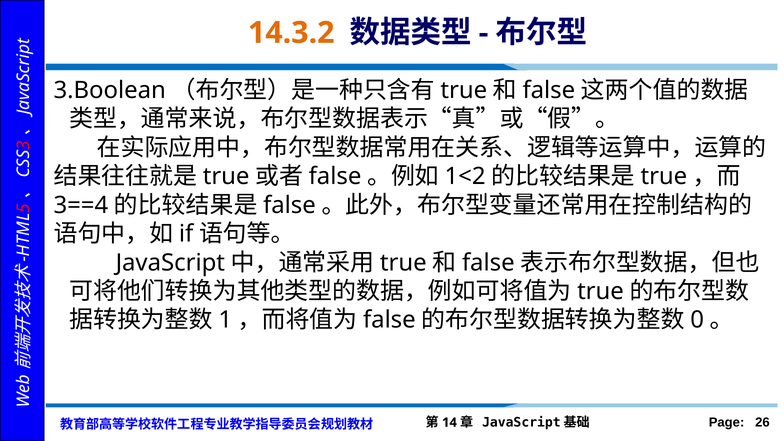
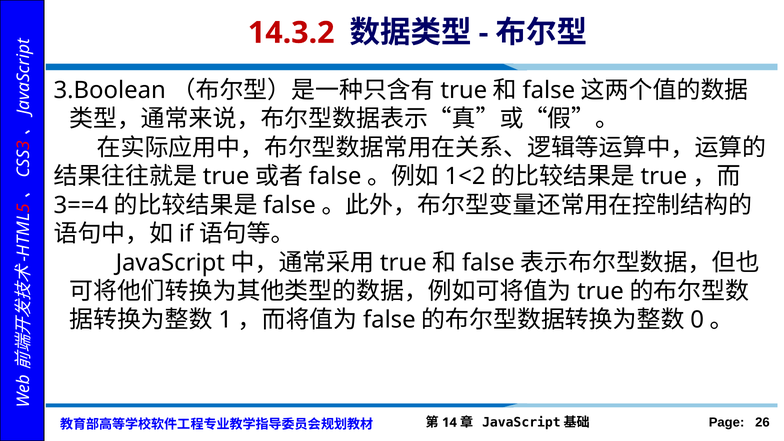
14.3.2 colour: orange -> red (291, 33)
